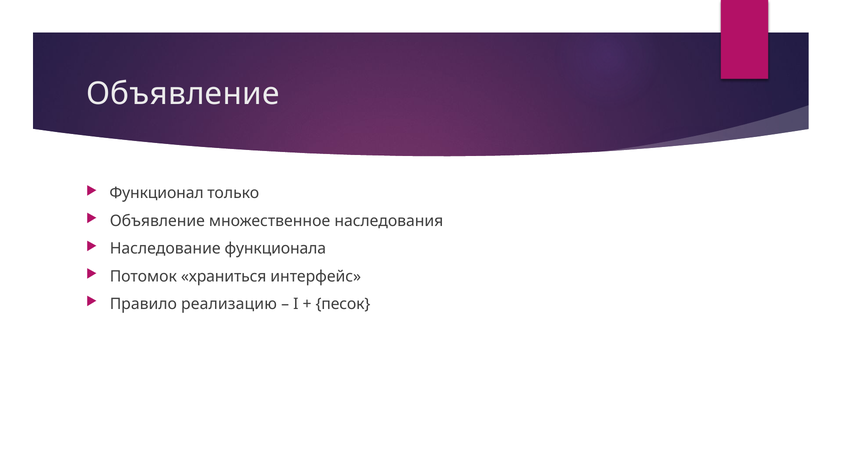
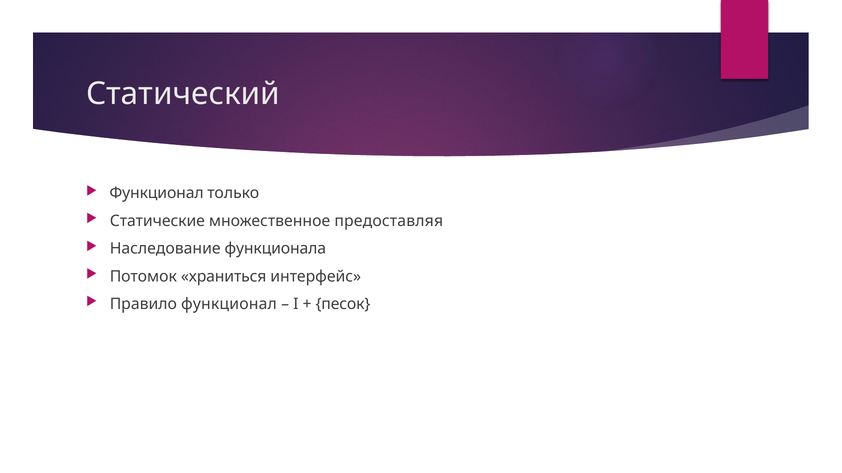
Объявление: Объявление -> Статический (183, 94)
Объявление: Объявление -> Статические (157, 221)
наследования: наследования -> предоставляя (389, 221)
Правило реализацию: реализацию -> функционал (229, 304)
